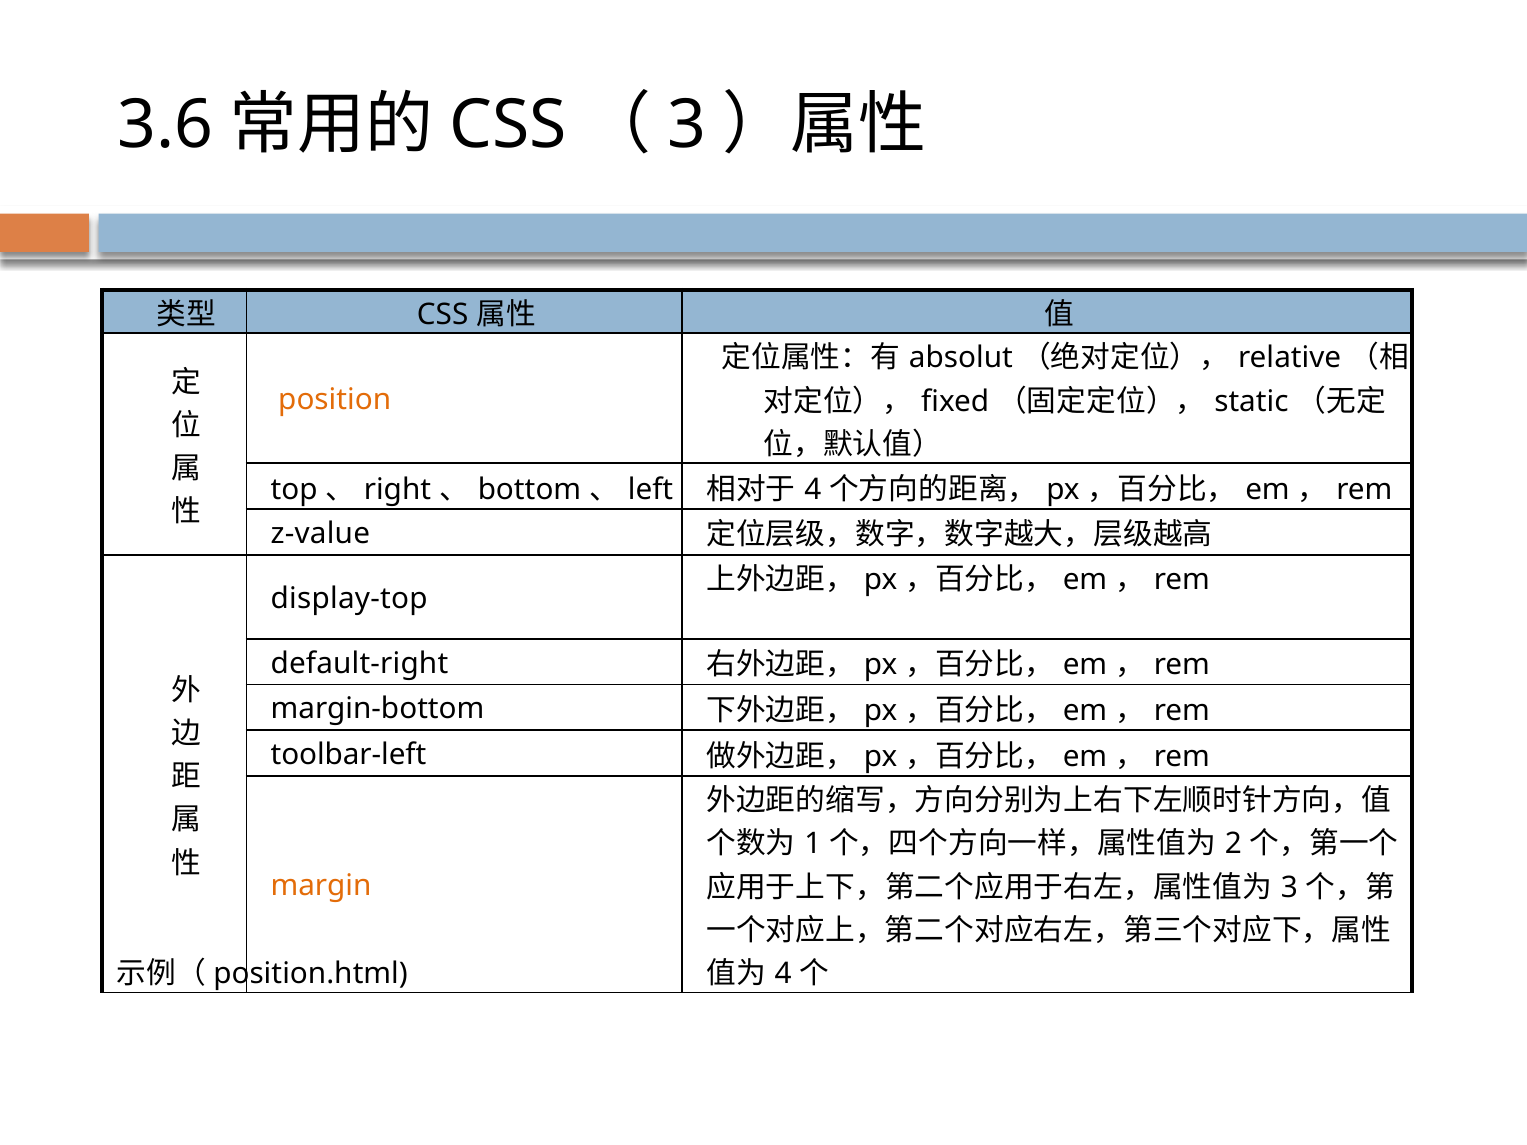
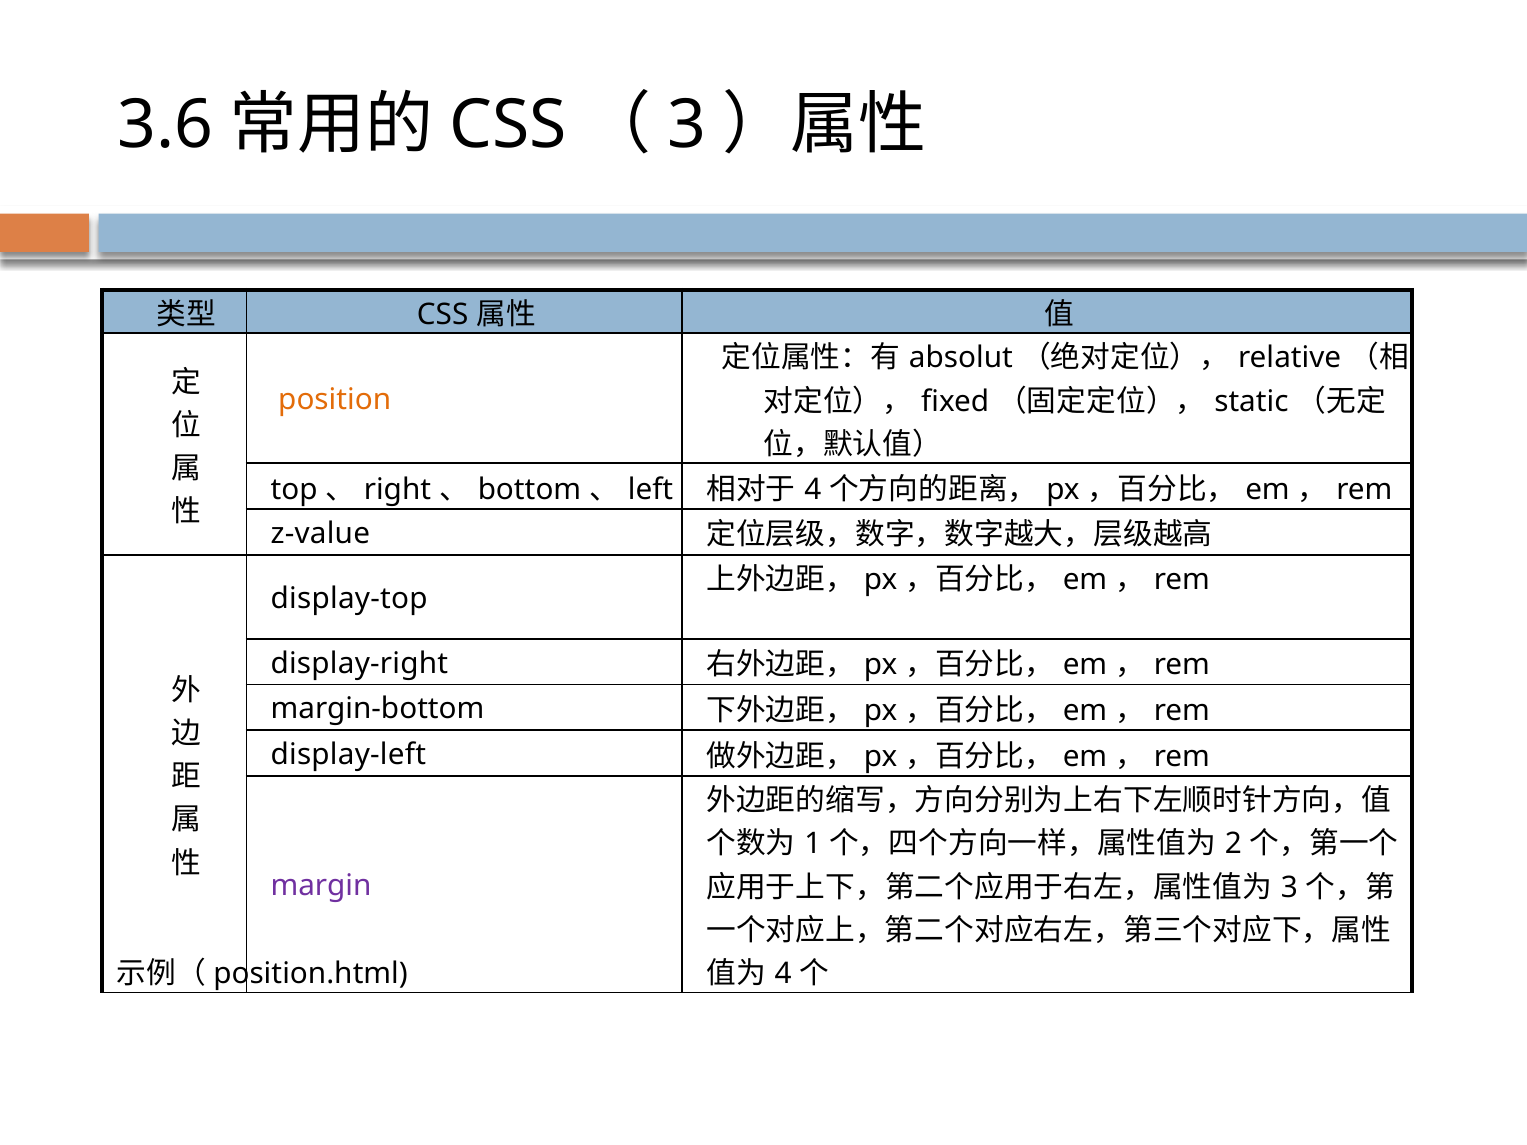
default-right: default-right -> display-right (359, 663)
toolbar-left: toolbar-left -> display-left (348, 755)
margin colour: orange -> purple (321, 886)
